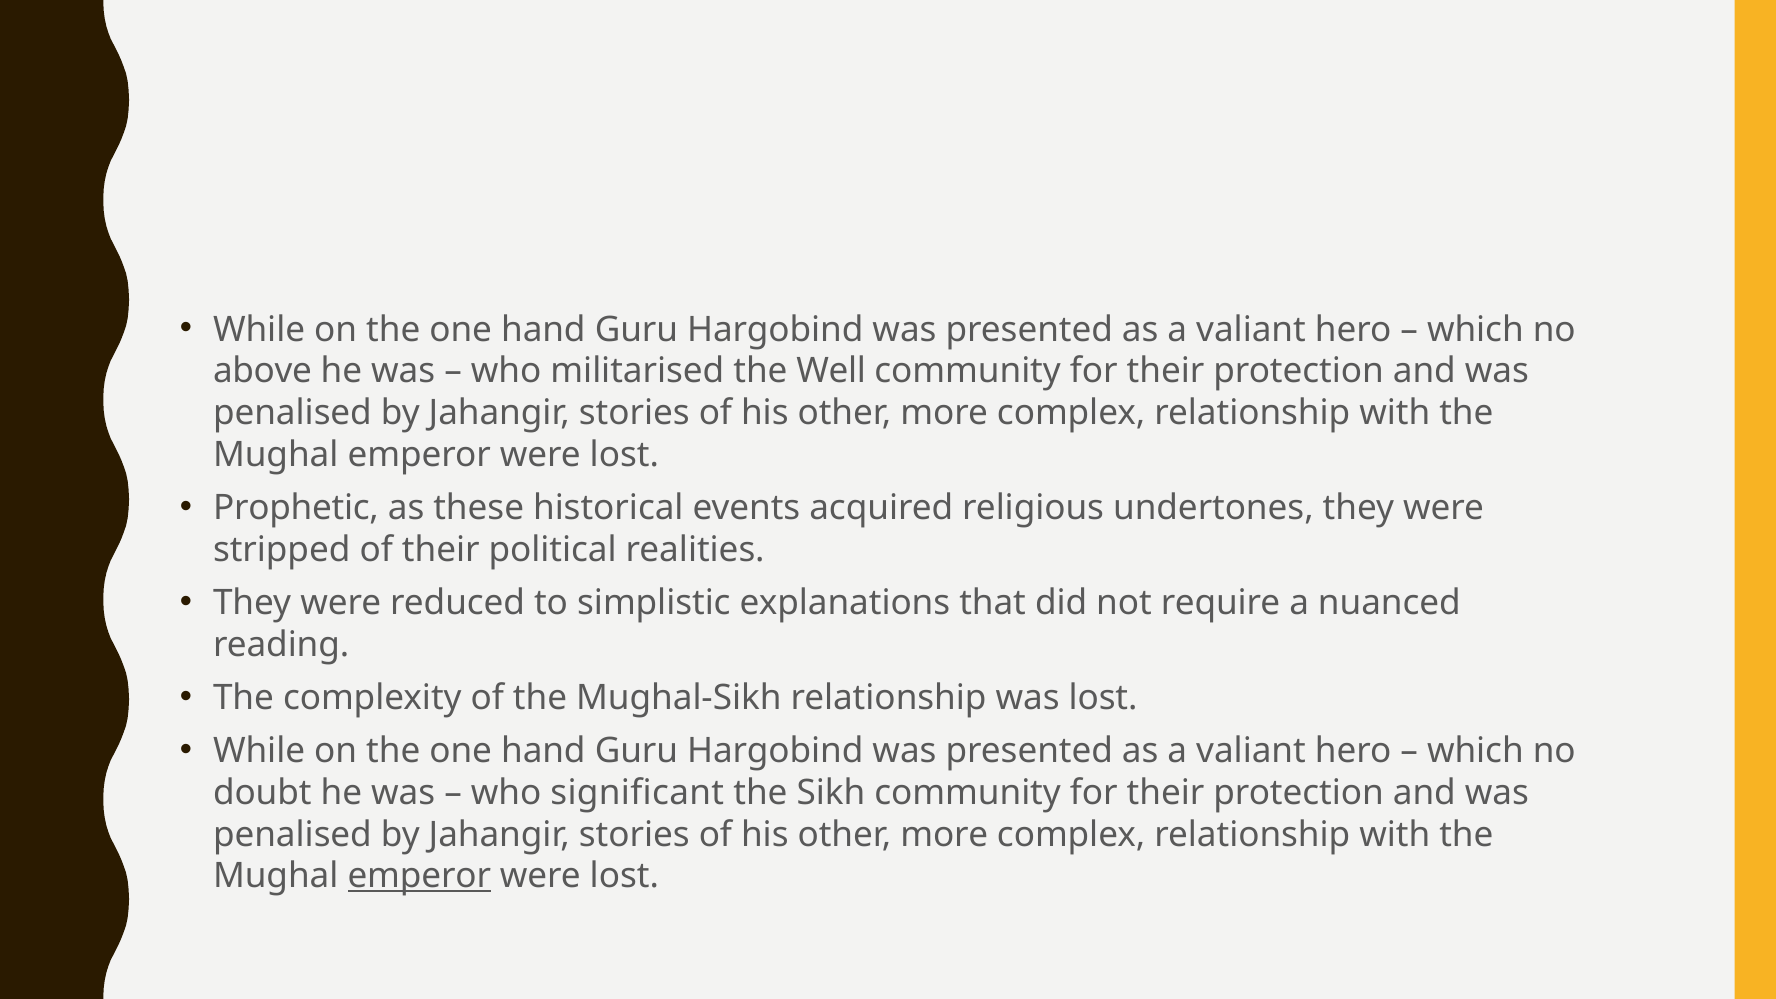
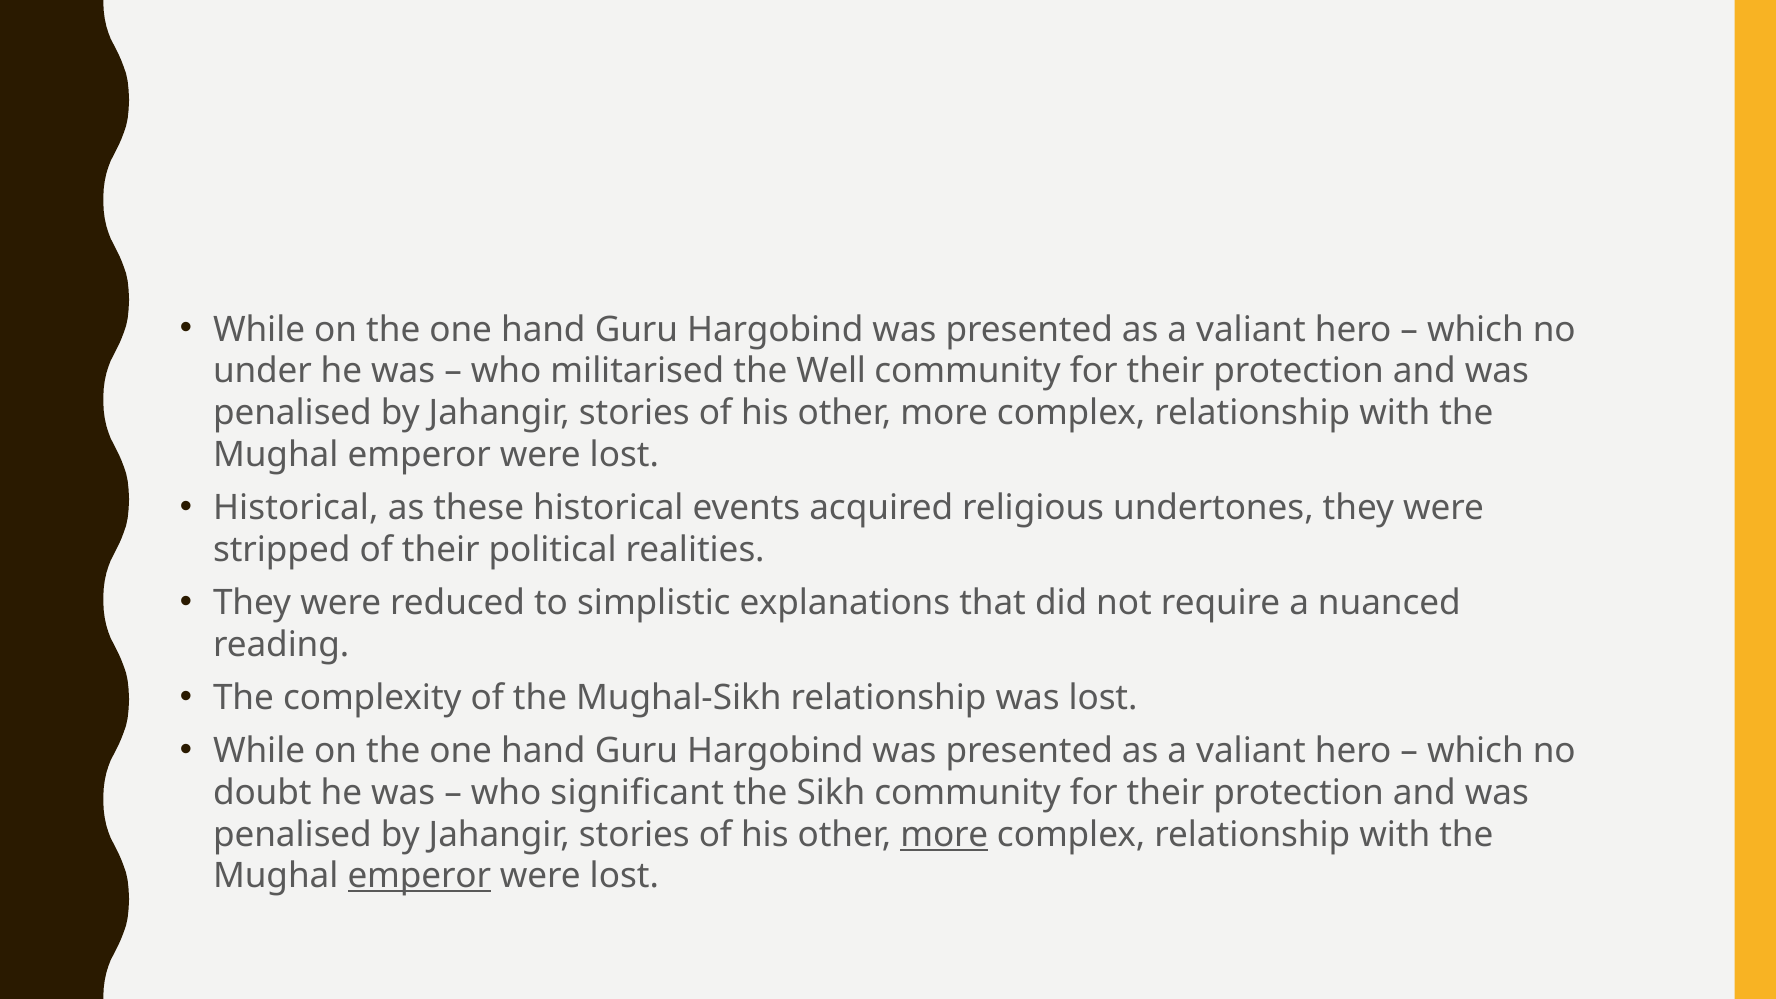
above: above -> under (262, 371)
Prophetic: Prophetic -> Historical (296, 508)
more underline: none -> present (944, 835)
